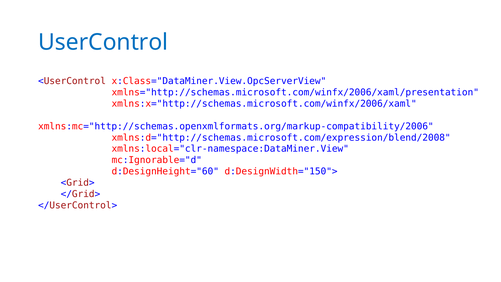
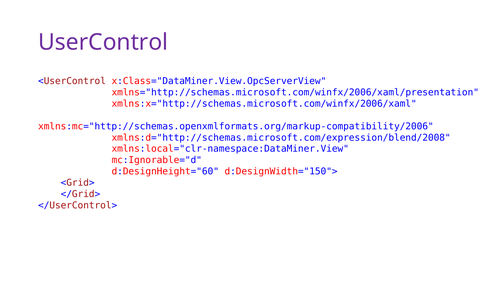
UserControl colour: blue -> purple (103, 42)
